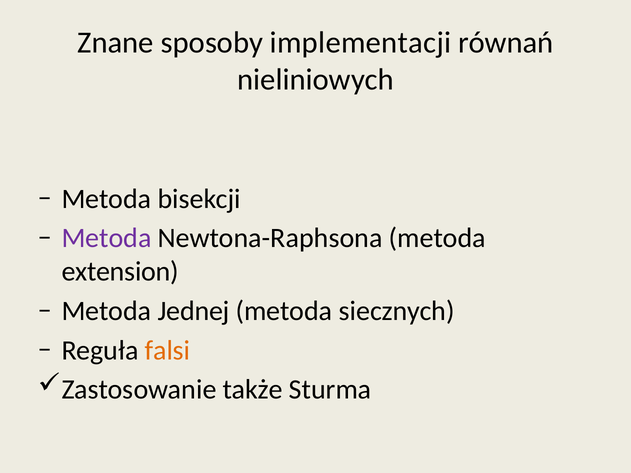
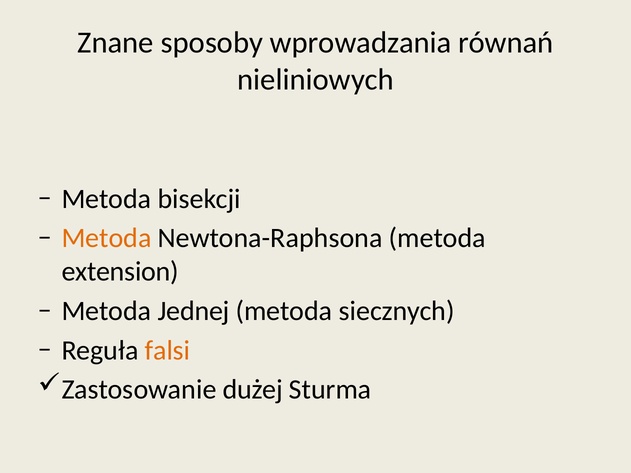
implementacji: implementacji -> wprowadzania (361, 43)
Metoda colour: purple -> orange (106, 238)
także: także -> dużej (253, 390)
